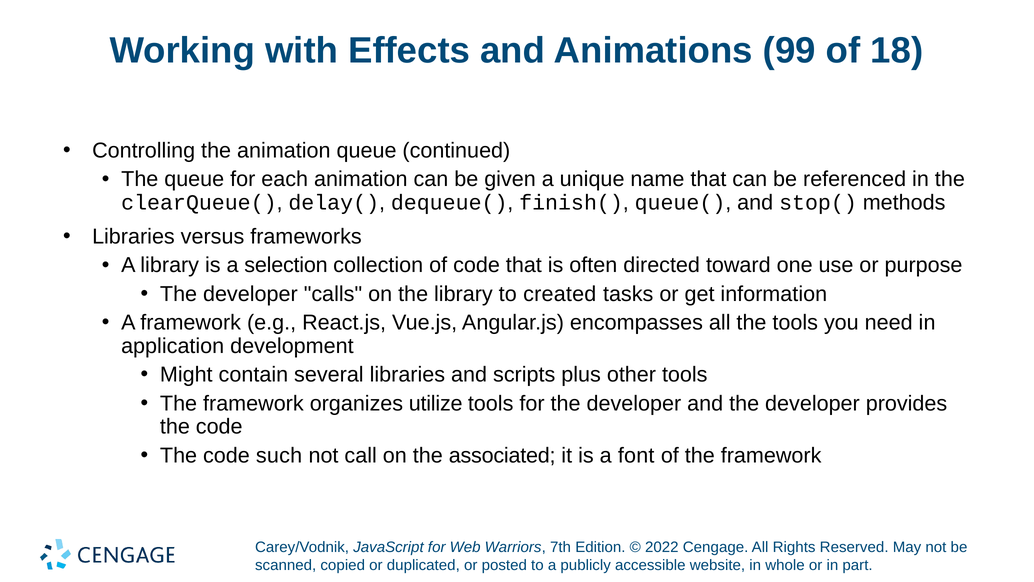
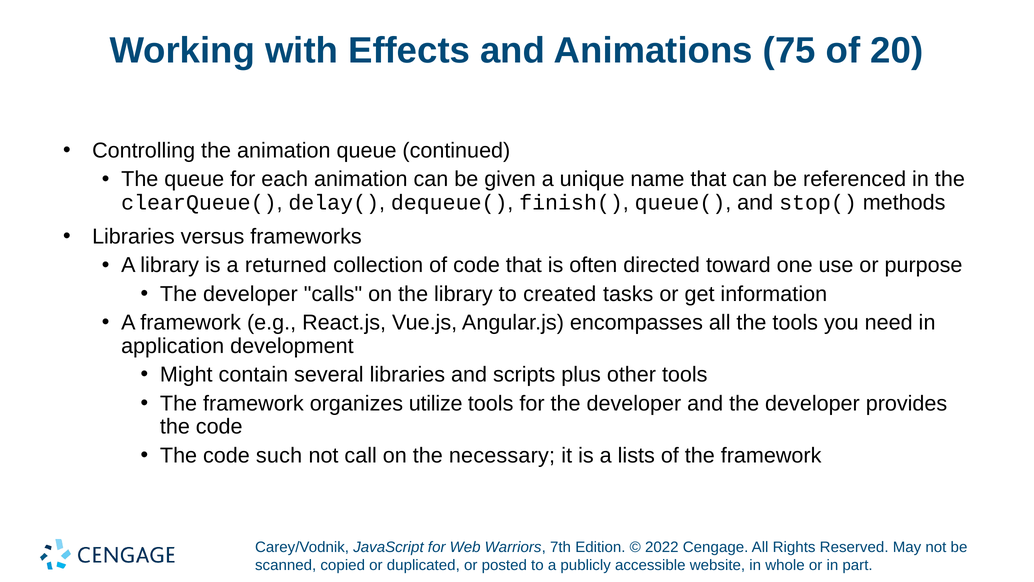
99: 99 -> 75 (789, 51)
18: 18 -> 20 (897, 51)
selection: selection -> returned (286, 265)
associated: associated -> necessary (502, 455)
font: font -> lists (636, 455)
